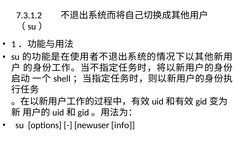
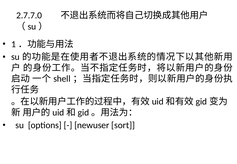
7.3.1.2: 7.3.1.2 -> 2.7.7.0 (29, 15)
info: info -> sort (123, 125)
